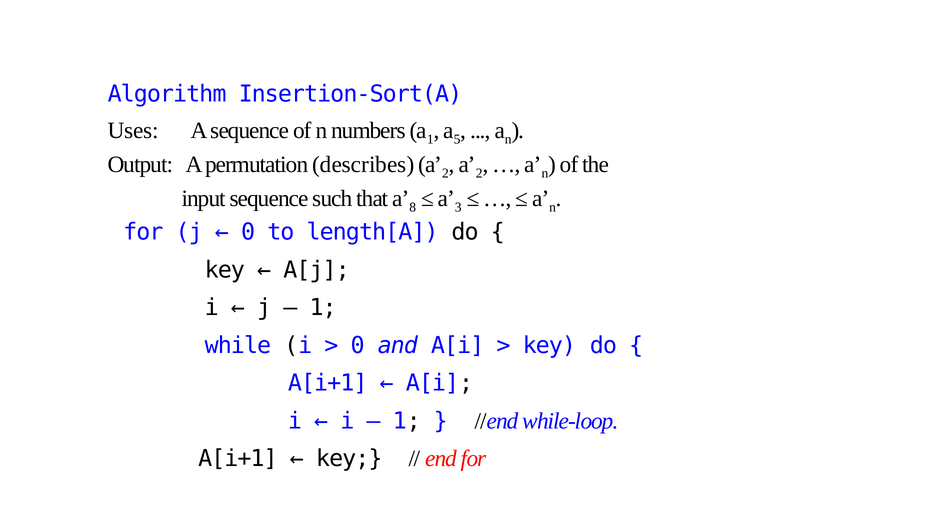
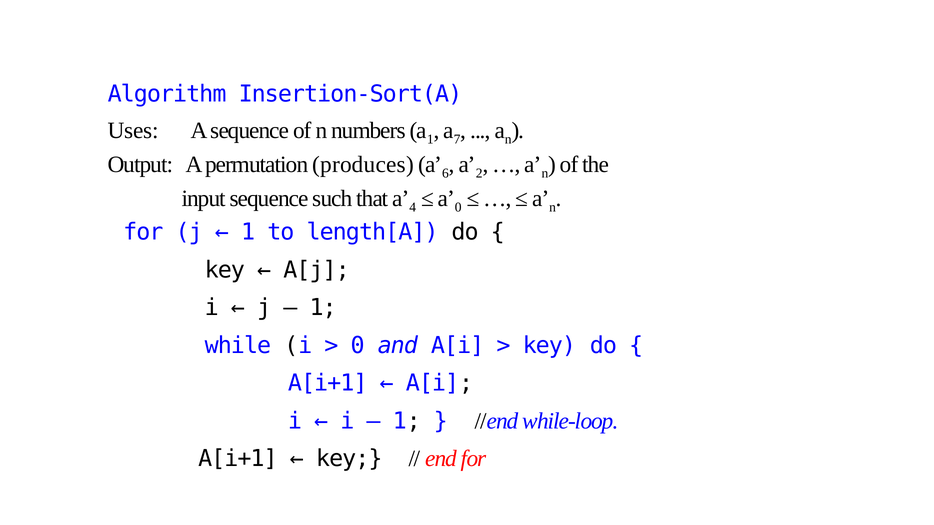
5: 5 -> 7 (457, 139)
describes: describes -> produces (363, 164)
2: 2 -> 6 (445, 174)
8: 8 -> 4 (413, 208)
a 3: 3 -> 0 (458, 208)
0: 0 -> 1 (248, 232)
